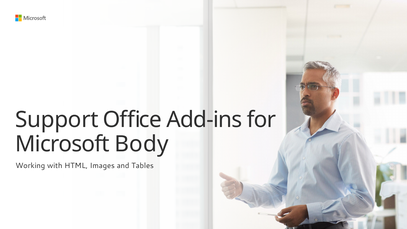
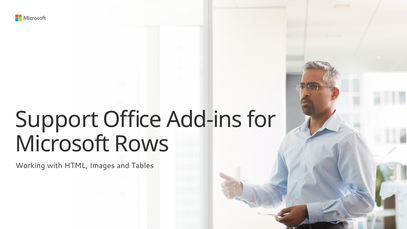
Body: Body -> Rows (142, 144)
